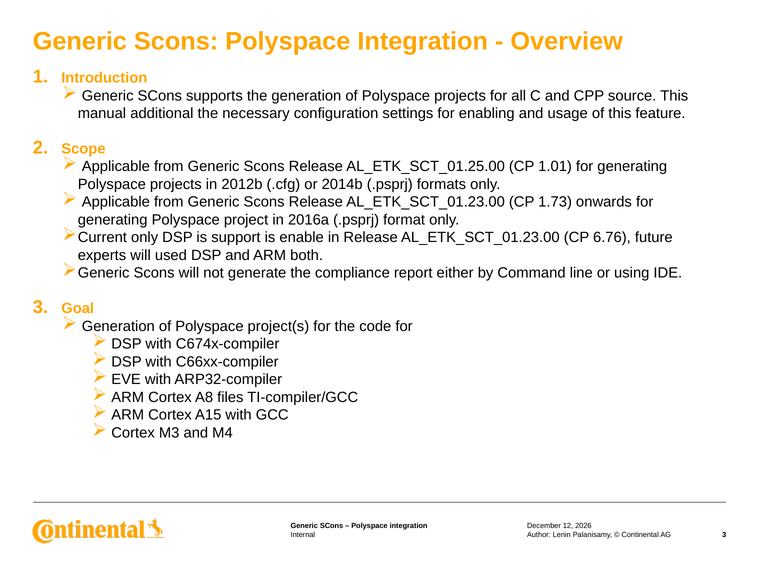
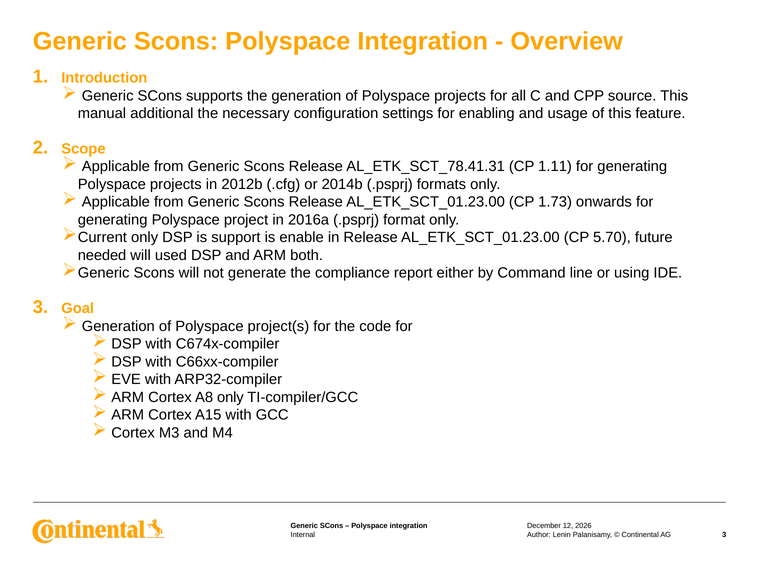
AL_ETK_SCT_01.25.00: AL_ETK_SCT_01.25.00 -> AL_ETK_SCT_78.41.31 (426, 166)
1.01: 1.01 -> 1.11 (555, 166)
6.76: 6.76 -> 5.70 (612, 237)
experts: experts -> needed (102, 255)
A8 files: files -> only (230, 397)
